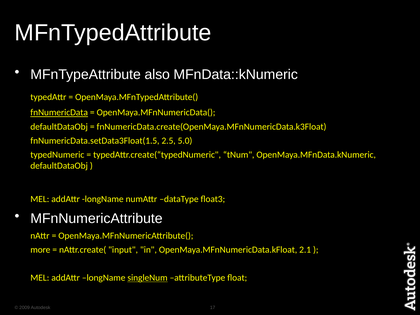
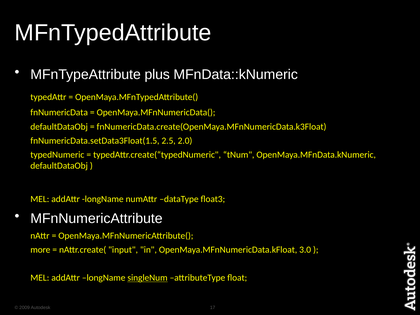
also: also -> plus (157, 74)
fnNumericData underline: present -> none (59, 113)
5.0: 5.0 -> 2.0 (185, 141)
2.1: 2.1 -> 3.0 (305, 250)
